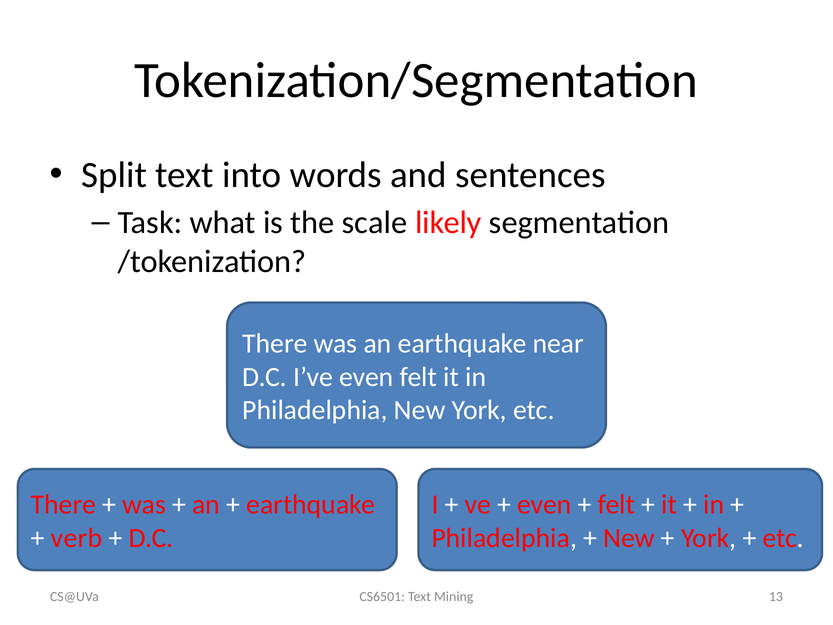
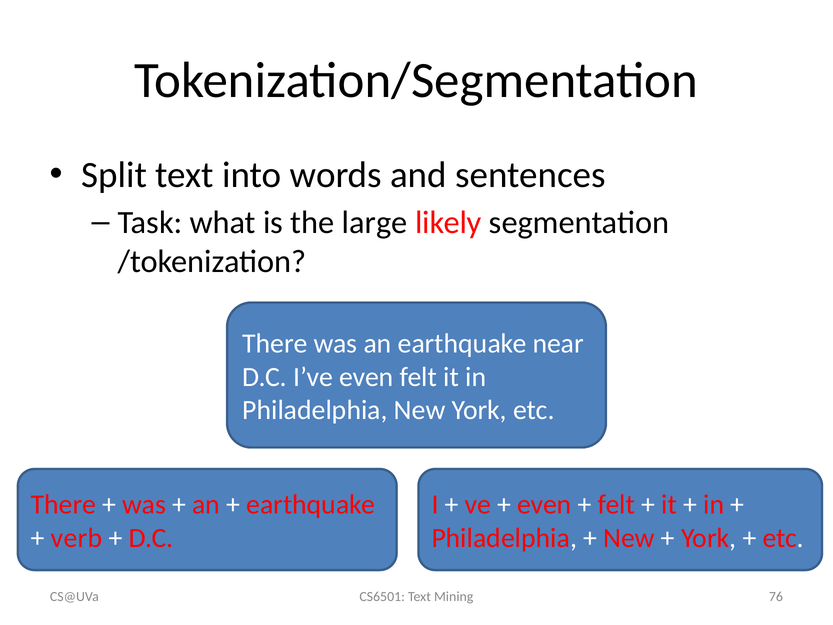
scale: scale -> large (375, 223)
13: 13 -> 76 (776, 596)
